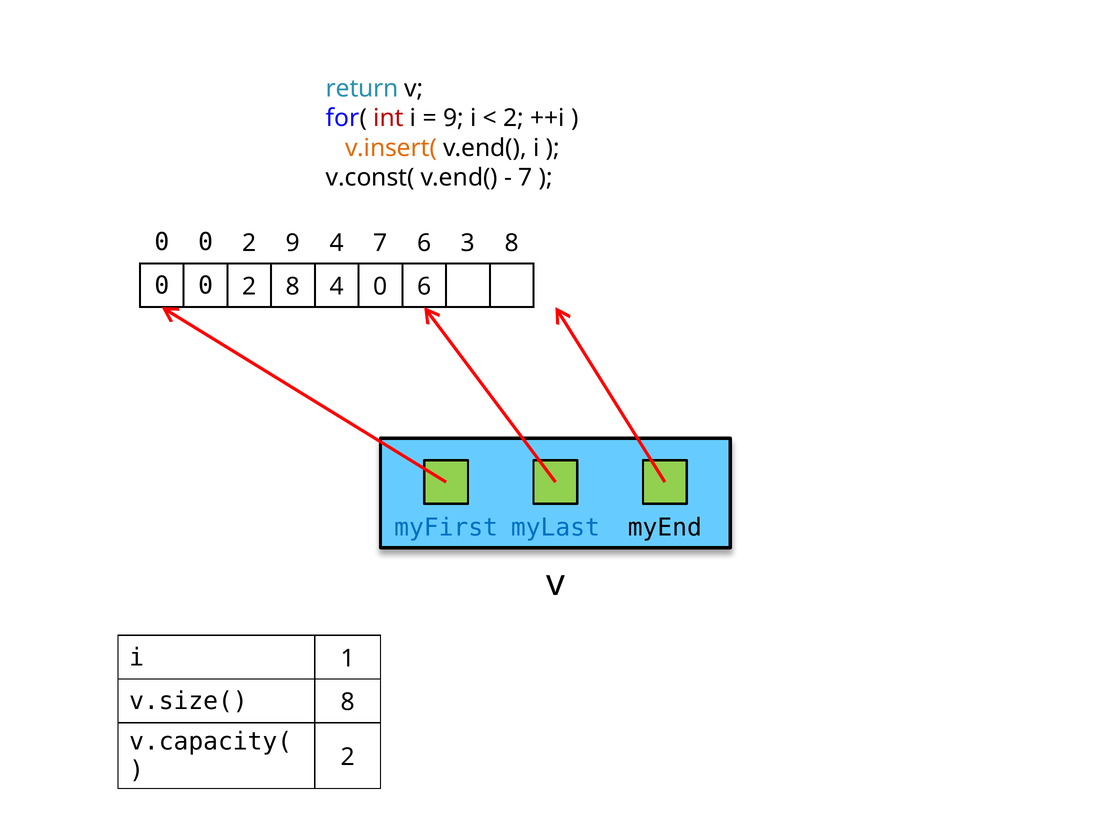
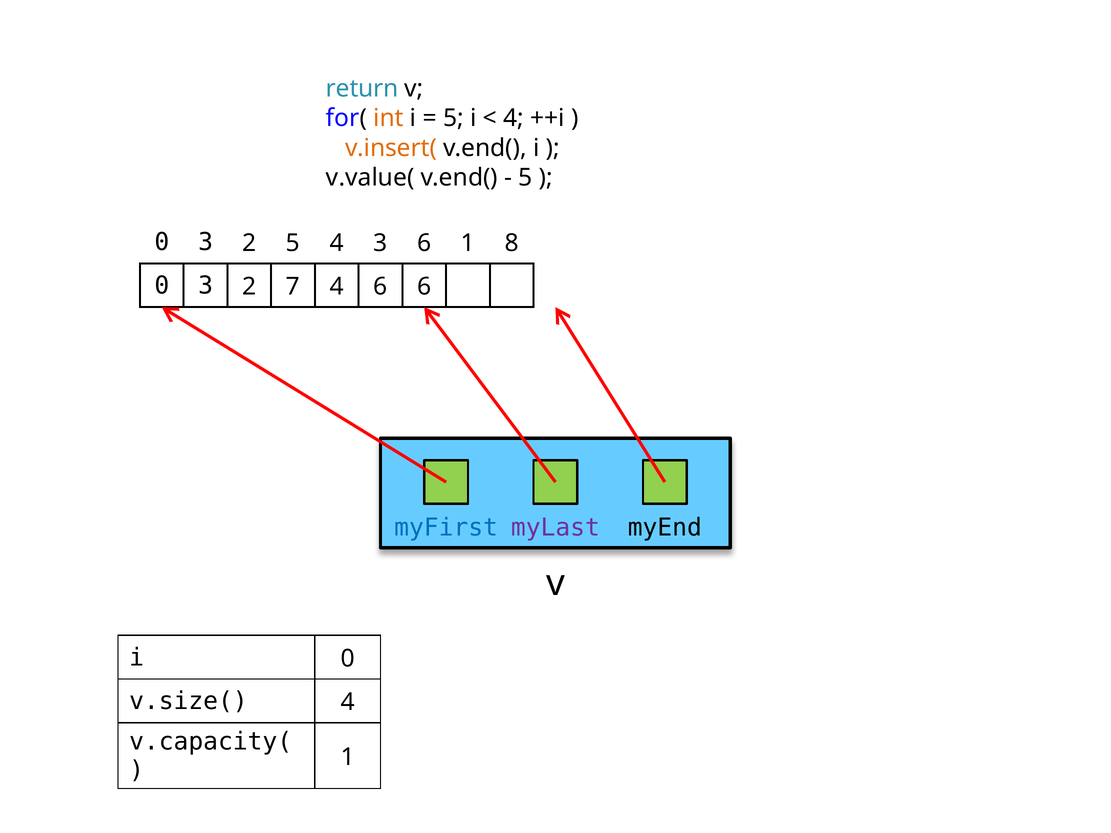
int colour: red -> orange (388, 118)
9: 9 -> 5 (453, 118)
2: 2 -> 4 (514, 118)
v.const(: v.const( -> v.value( (370, 178)
7: 7 -> 5 (526, 178)
0: 0 -> 3 (206, 242)
2 9: 9 -> 5 (293, 243)
4 7: 7 -> 3 (381, 243)
6 3: 3 -> 1 (468, 243)
0: 0 -> 3 (206, 286)
2 8: 8 -> 7 (293, 287)
4 0: 0 -> 6 (381, 287)
myLast colour: blue -> purple (555, 528)
i 1: 1 -> 0 (348, 659)
v.size( 8: 8 -> 4 (348, 702)
2: 2 -> 1 (348, 757)
